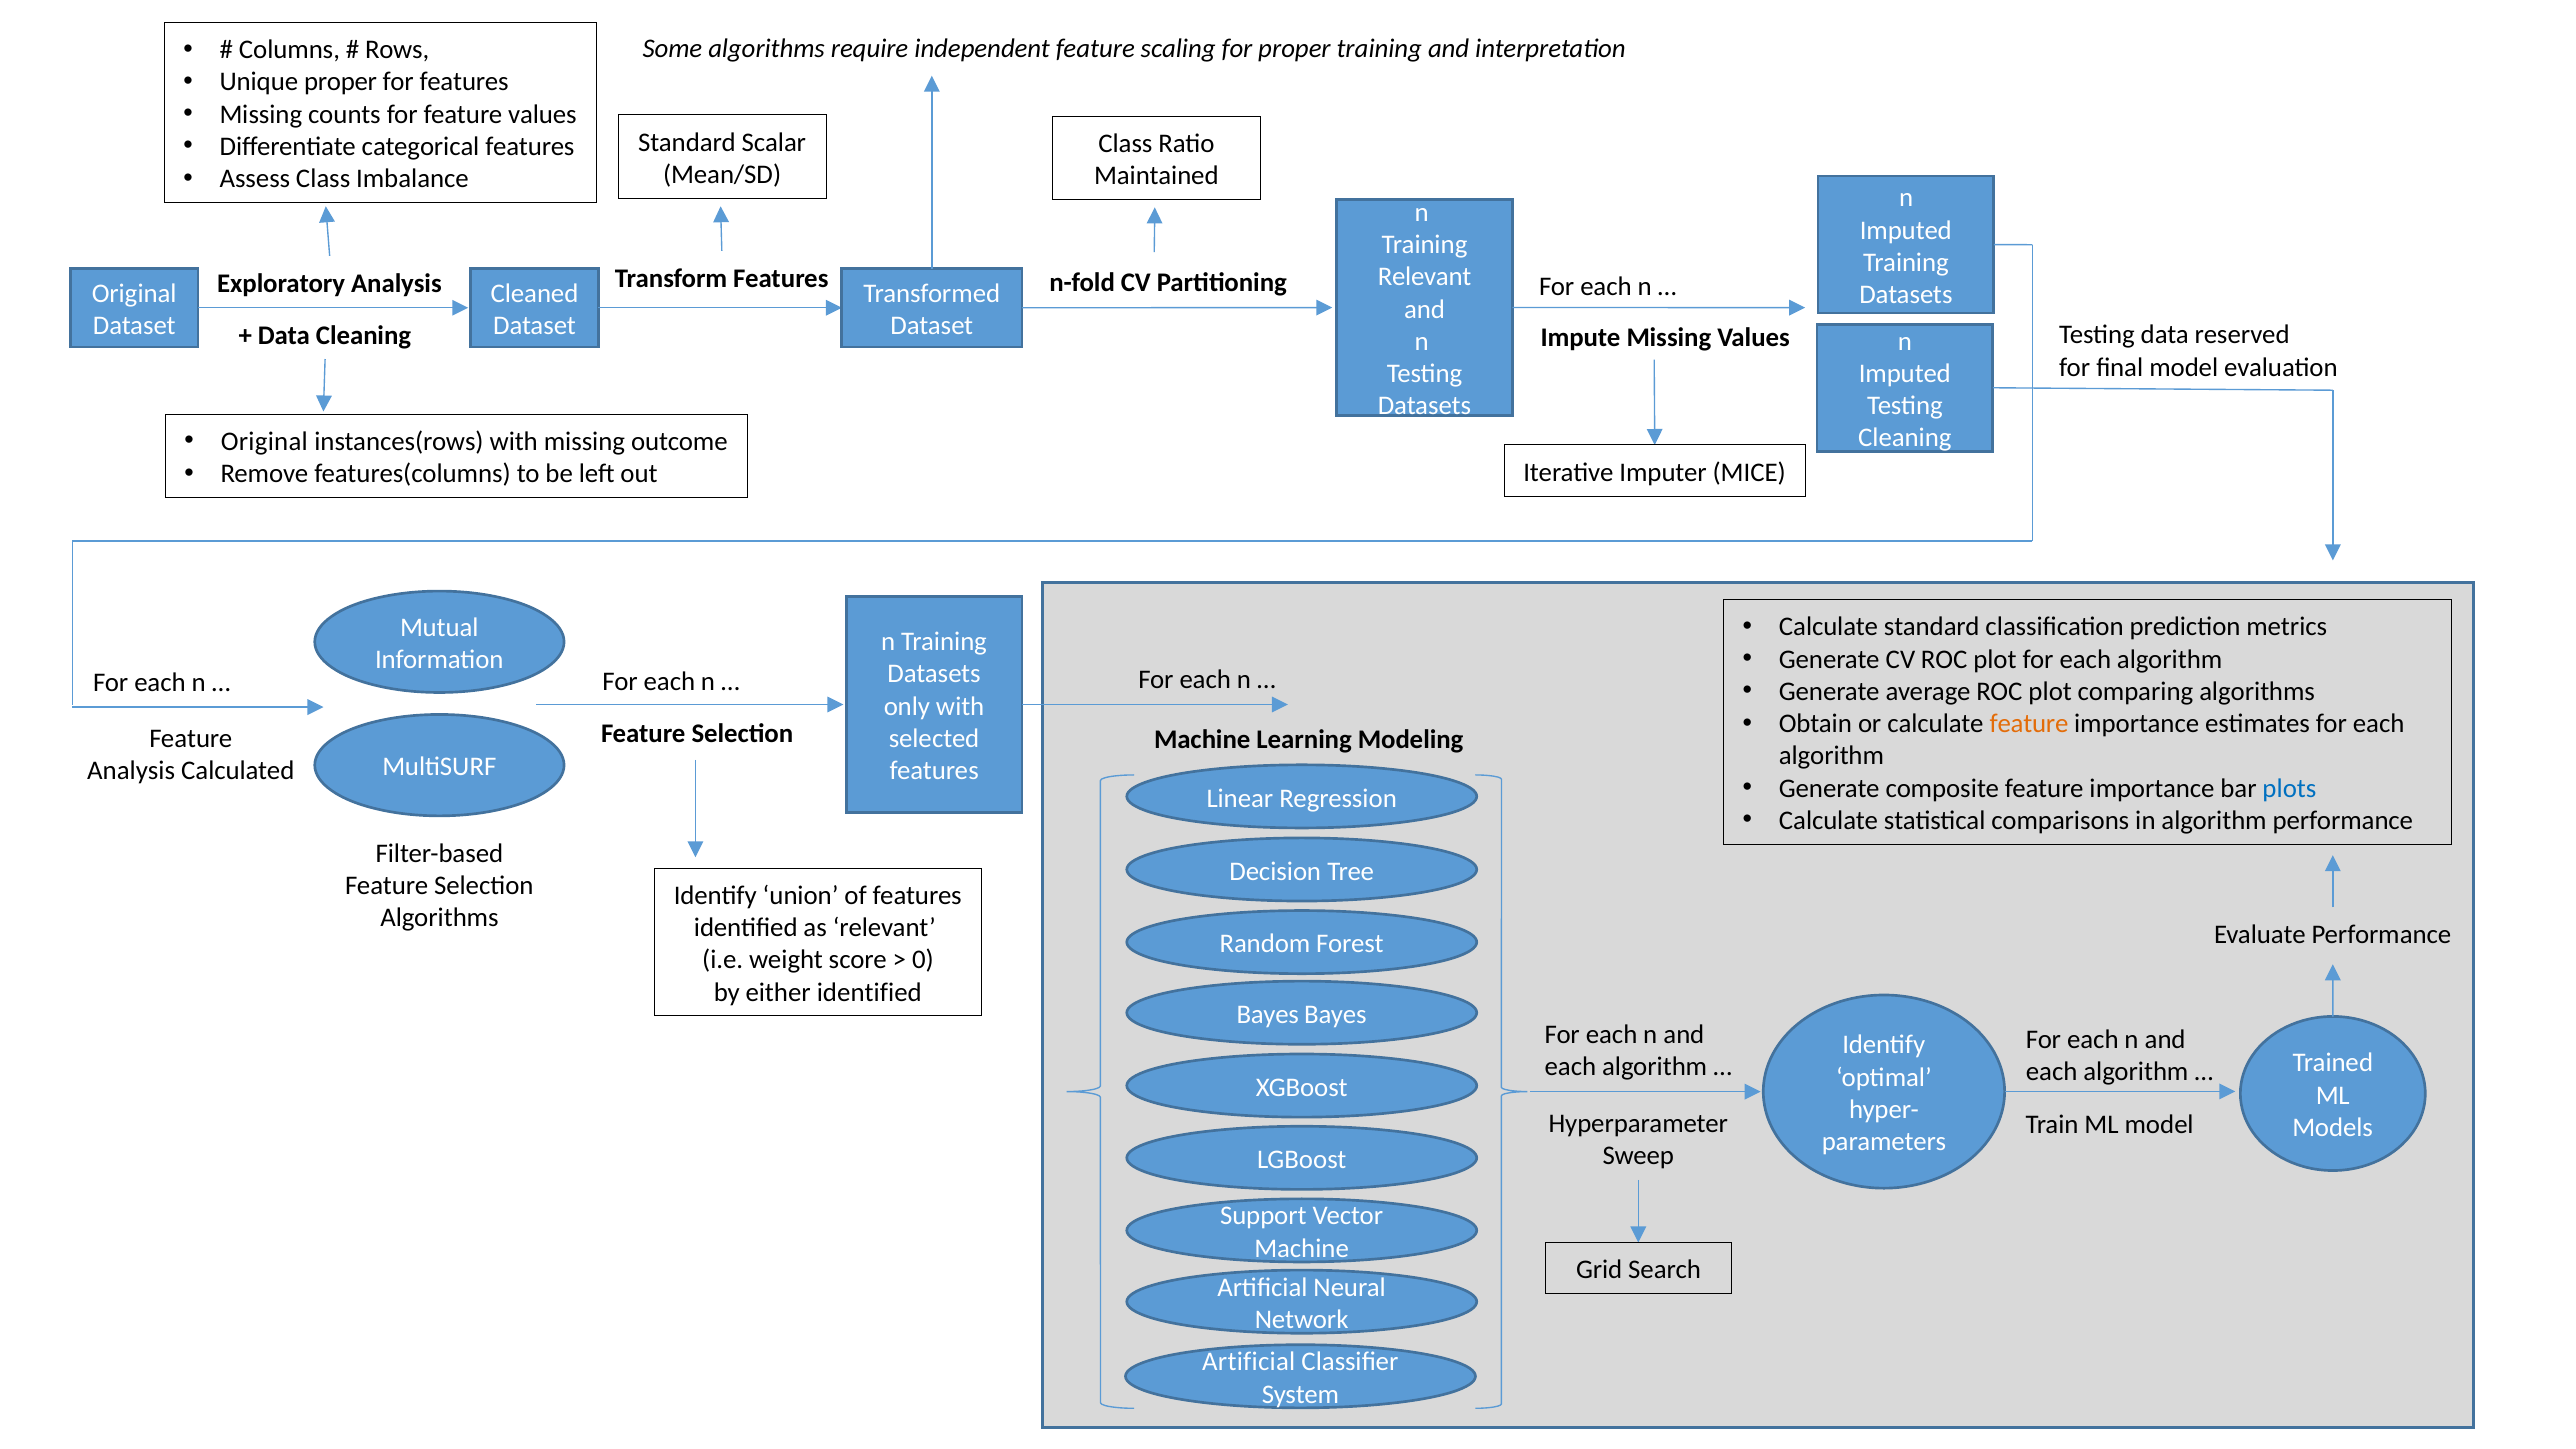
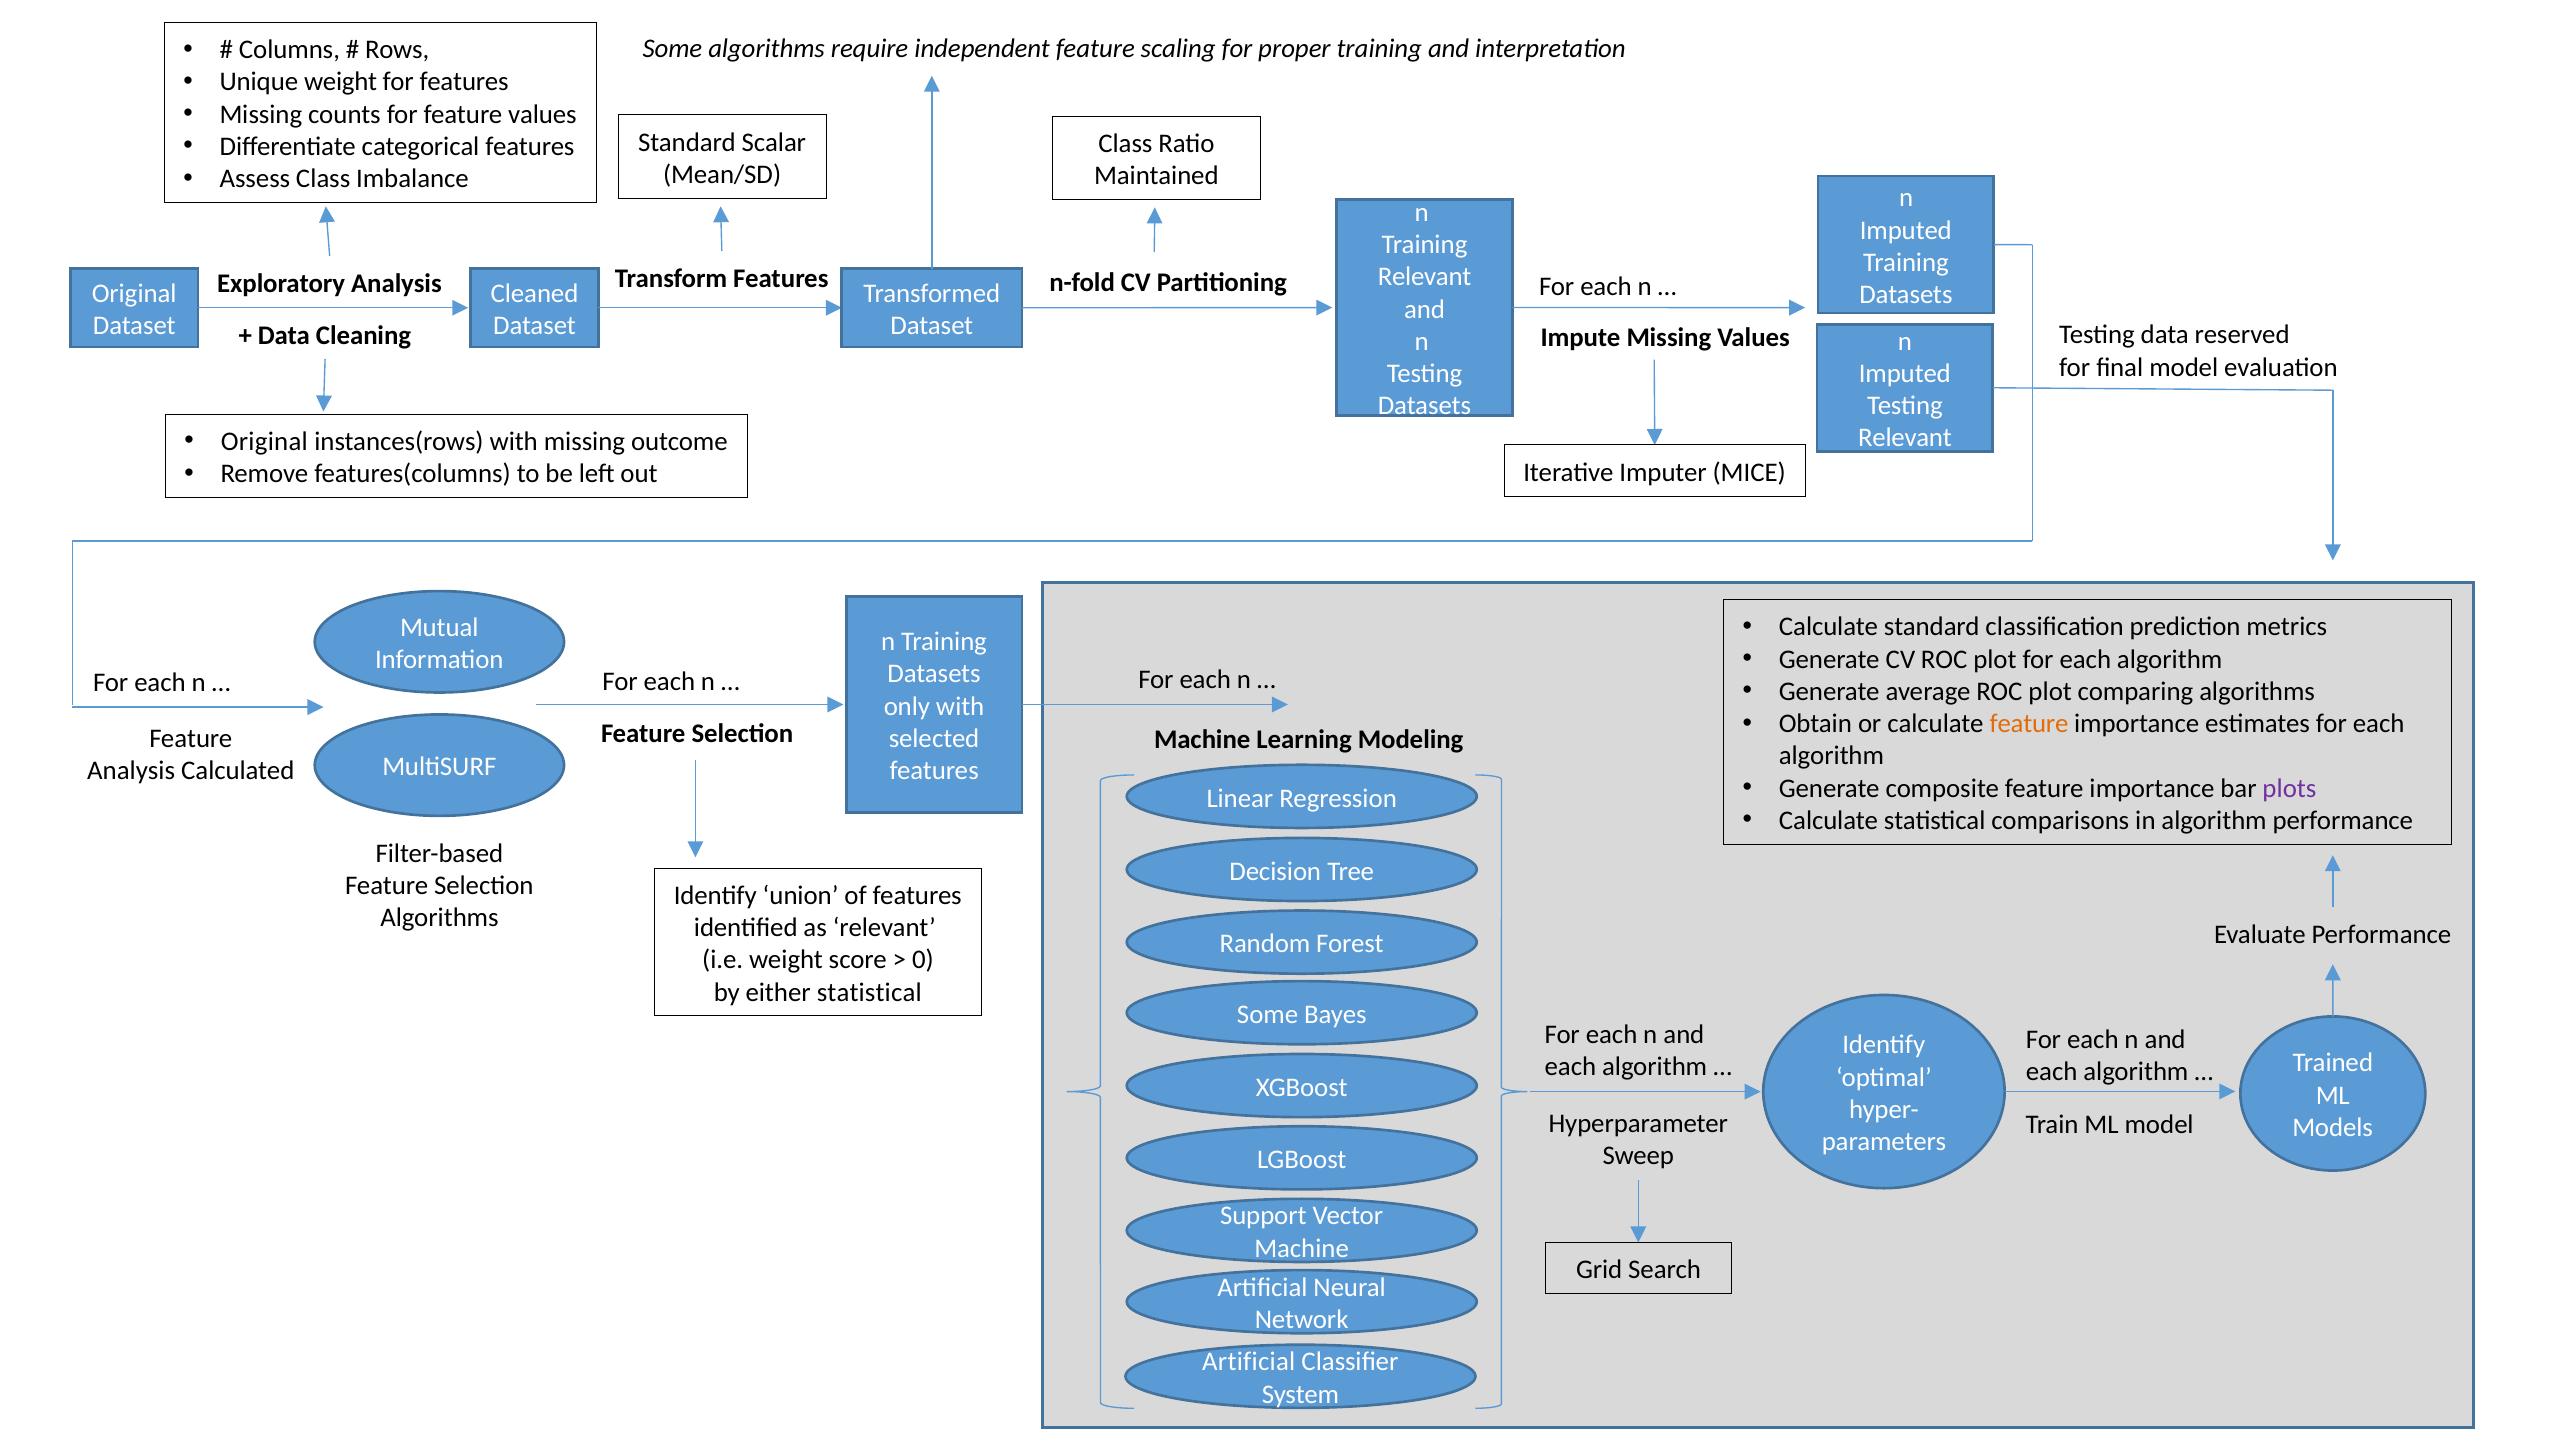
Unique proper: proper -> weight (341, 82)
Cleaning: Cleaning -> Relevant (1905, 438)
plots colour: blue -> purple (2289, 788)
either identified: identified -> statistical (869, 992)
Bayes: Bayes -> Some (1268, 1014)
